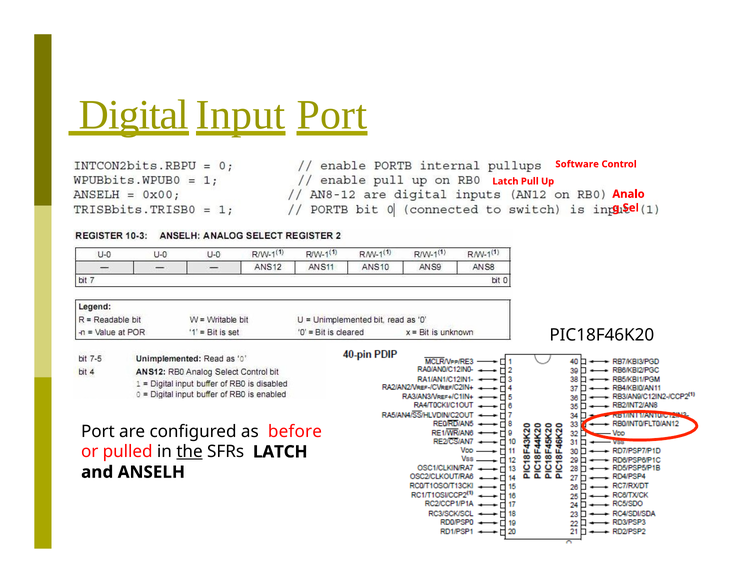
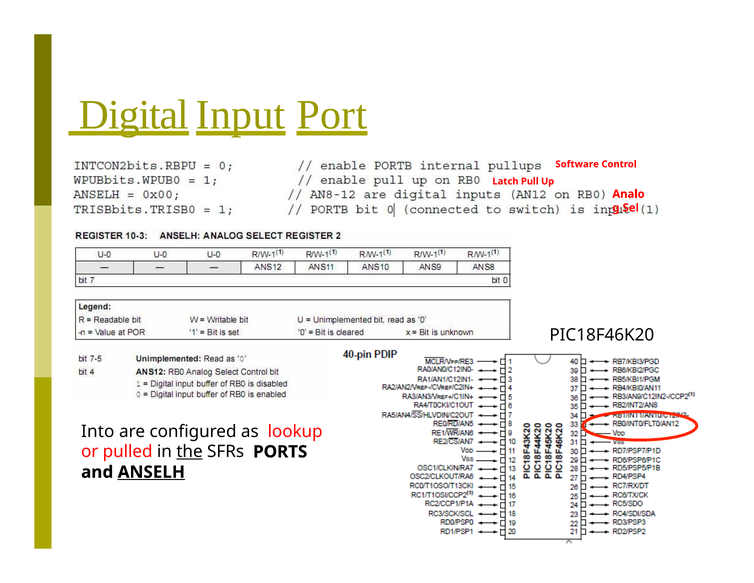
Port: Port -> Into (98, 431)
before: before -> lookup (295, 431)
SFRs LATCH: LATCH -> PORTS (280, 451)
ANSELH underline: none -> present (151, 472)
